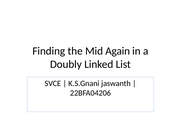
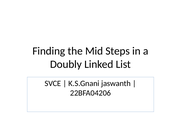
Again: Again -> Steps (118, 51)
